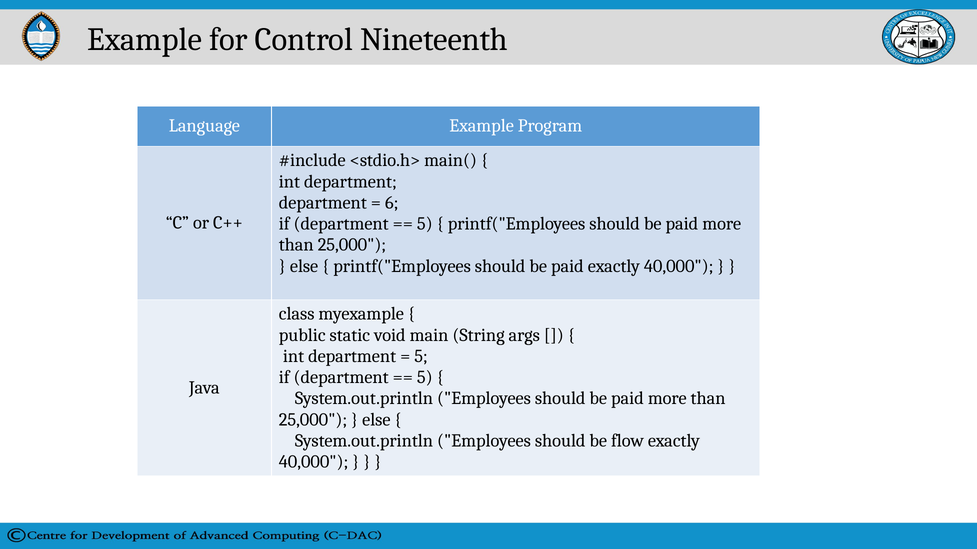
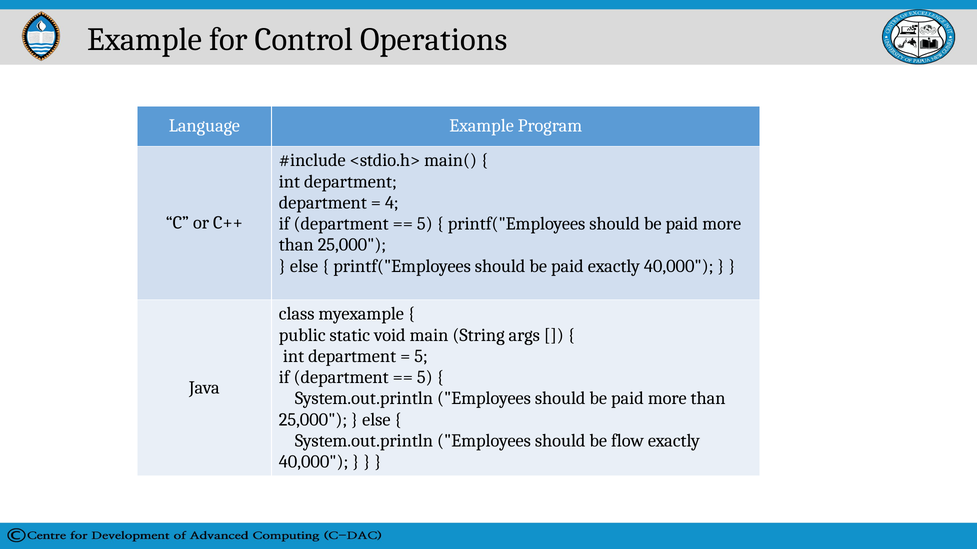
Nineteenth: Nineteenth -> Operations (434, 40)
6: 6 -> 4 (392, 203)
